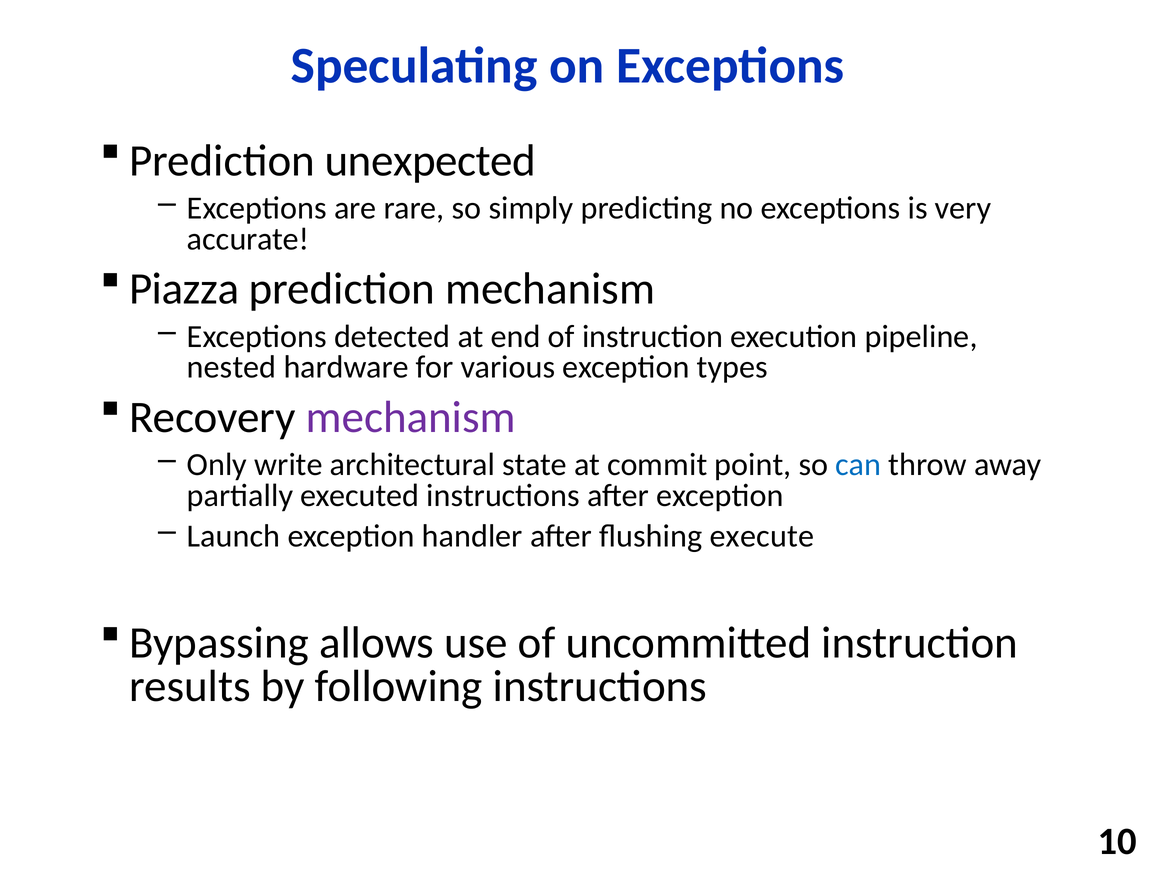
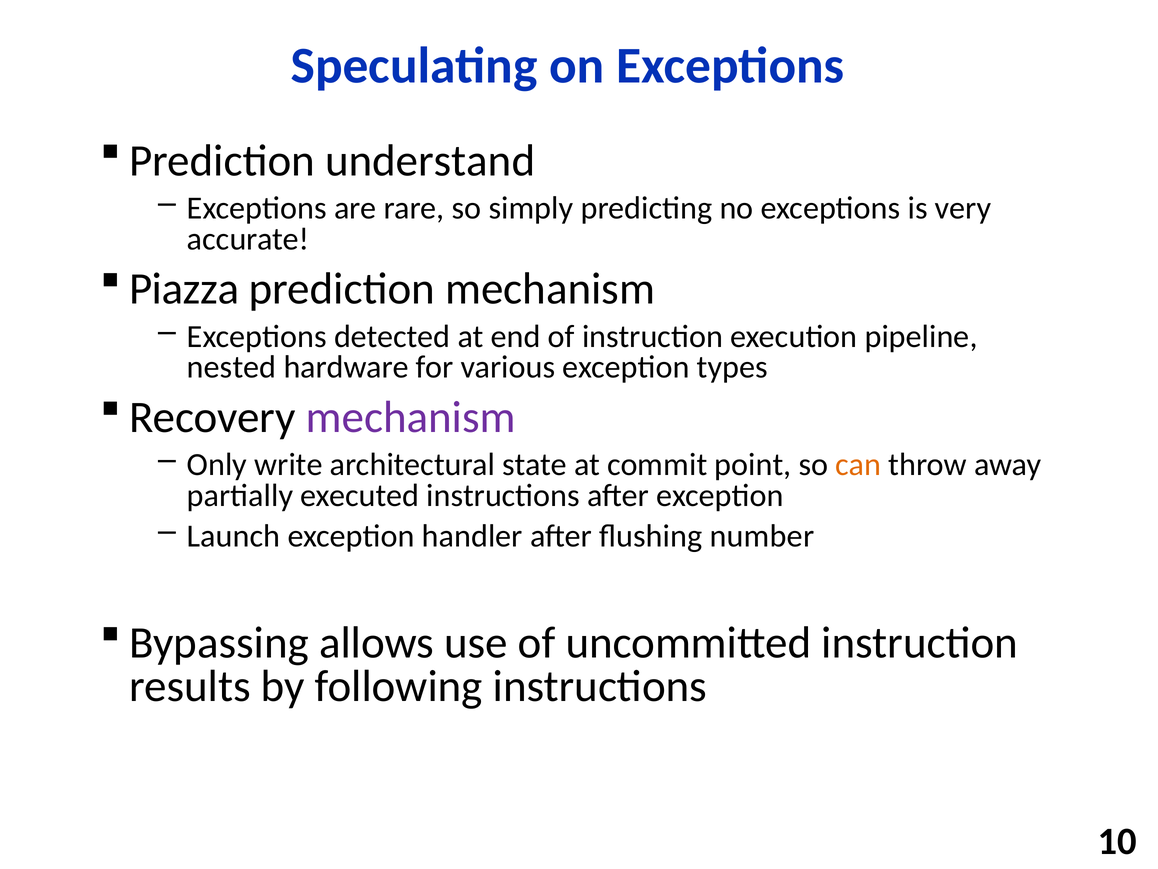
unexpected: unexpected -> understand (430, 161)
can colour: blue -> orange (858, 464)
execute: execute -> number (762, 536)
